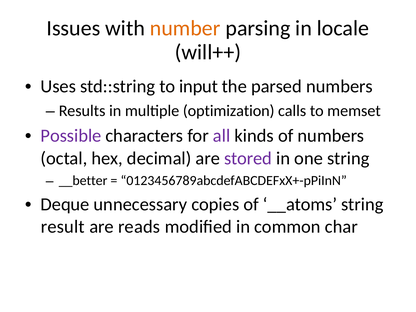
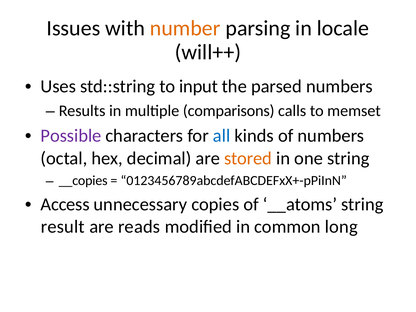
optimization: optimization -> comparisons (229, 111)
all colour: purple -> blue (222, 136)
stored colour: purple -> orange (248, 158)
__better: __better -> __copies (83, 181)
Deque: Deque -> Access (65, 204)
char: char -> long (341, 227)
